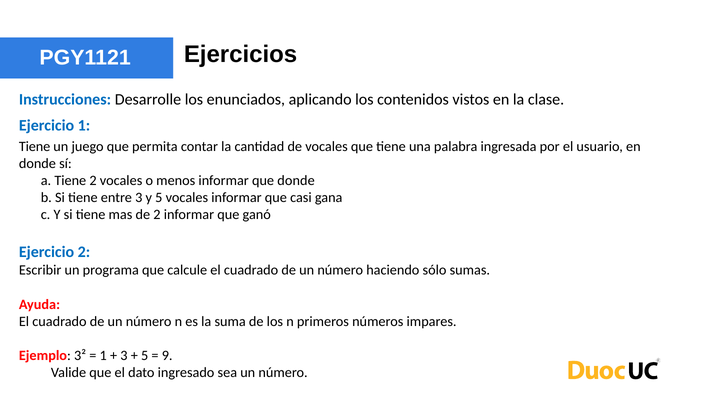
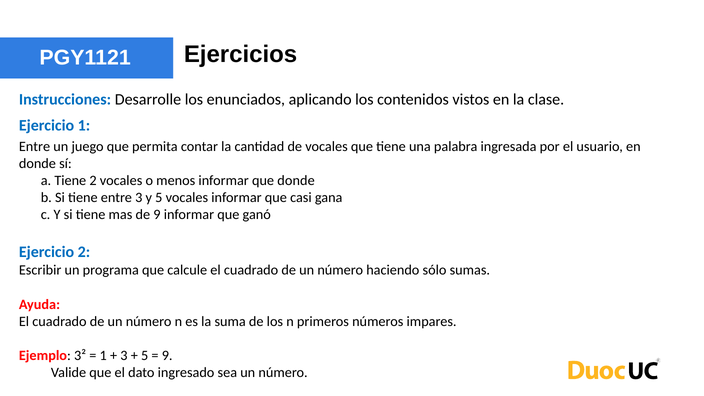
Tiene: Tiene -> Entre (35, 146)
de 2: 2 -> 9 (157, 215)
